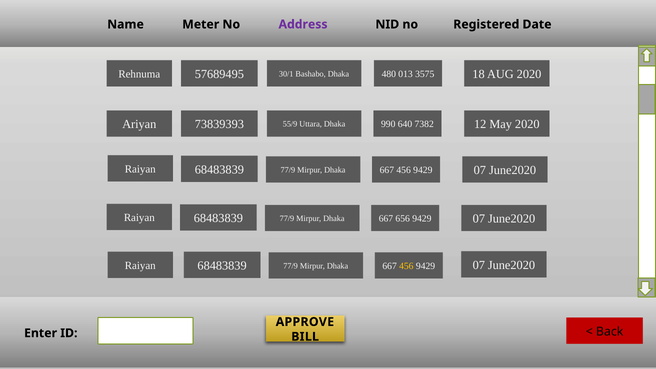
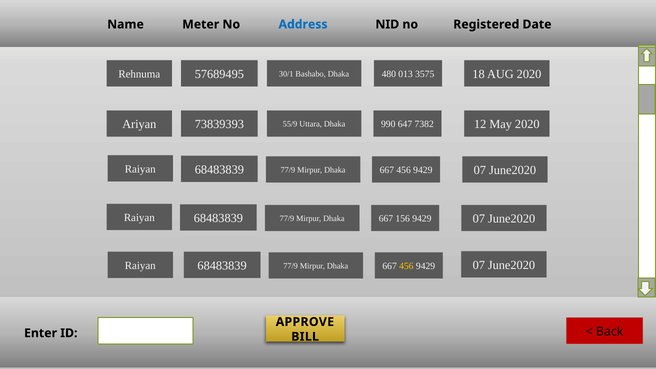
Address colour: purple -> blue (303, 24)
640: 640 -> 647 (405, 124)
656: 656 -> 156 (403, 219)
